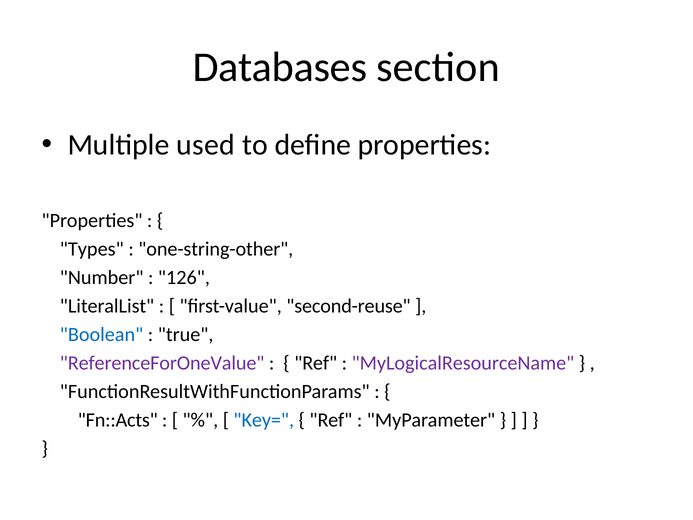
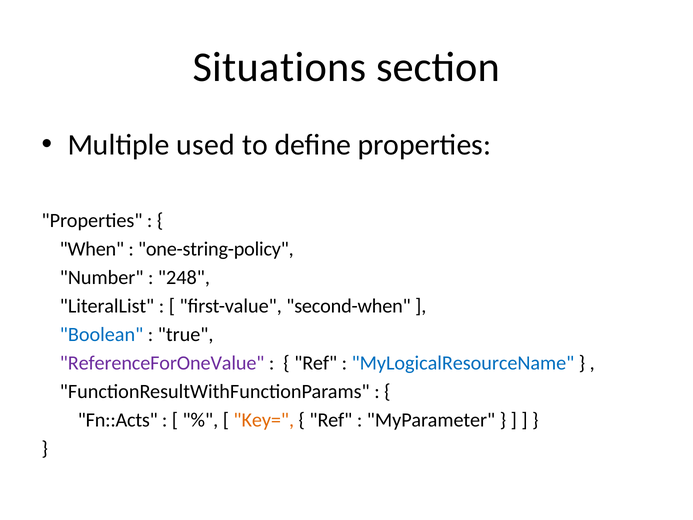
Databases: Databases -> Situations (280, 67)
Types: Types -> When (92, 249)
one-string-other: one-string-other -> one-string-policy (216, 249)
126: 126 -> 248 (184, 277)
second-reuse: second-reuse -> second-when (349, 306)
MyLogicalResourceName colour: purple -> blue (463, 363)
Key= colour: blue -> orange (264, 420)
